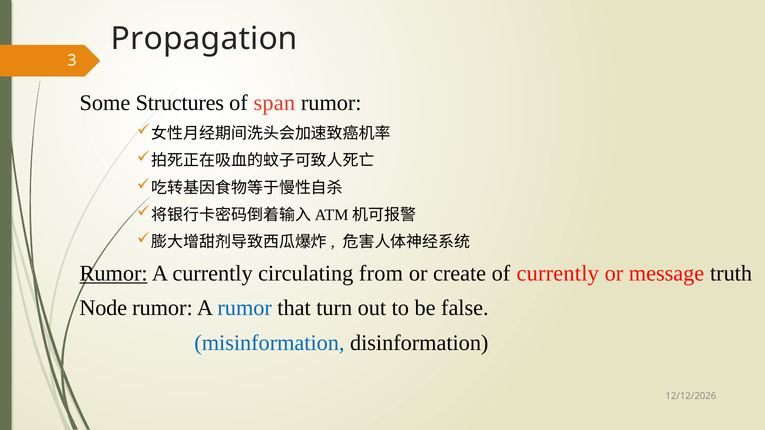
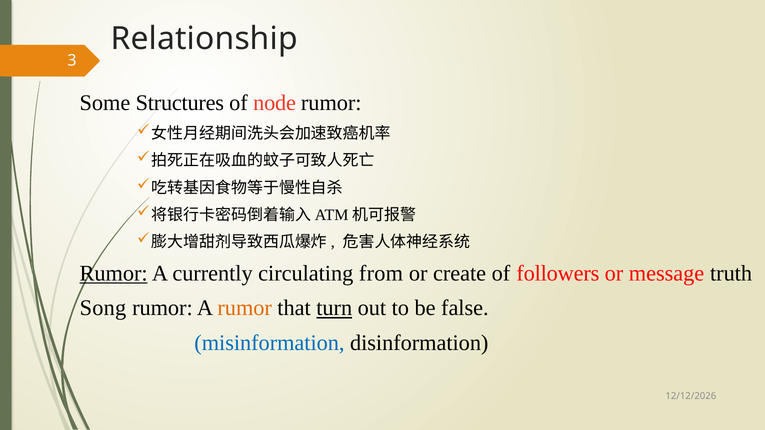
Propagation: Propagation -> Relationship (204, 39)
span: span -> node (275, 103)
of currently: currently -> followers (558, 274)
Node: Node -> Song (103, 308)
rumor colour: blue -> orange (245, 308)
turn underline: none -> present (334, 308)
